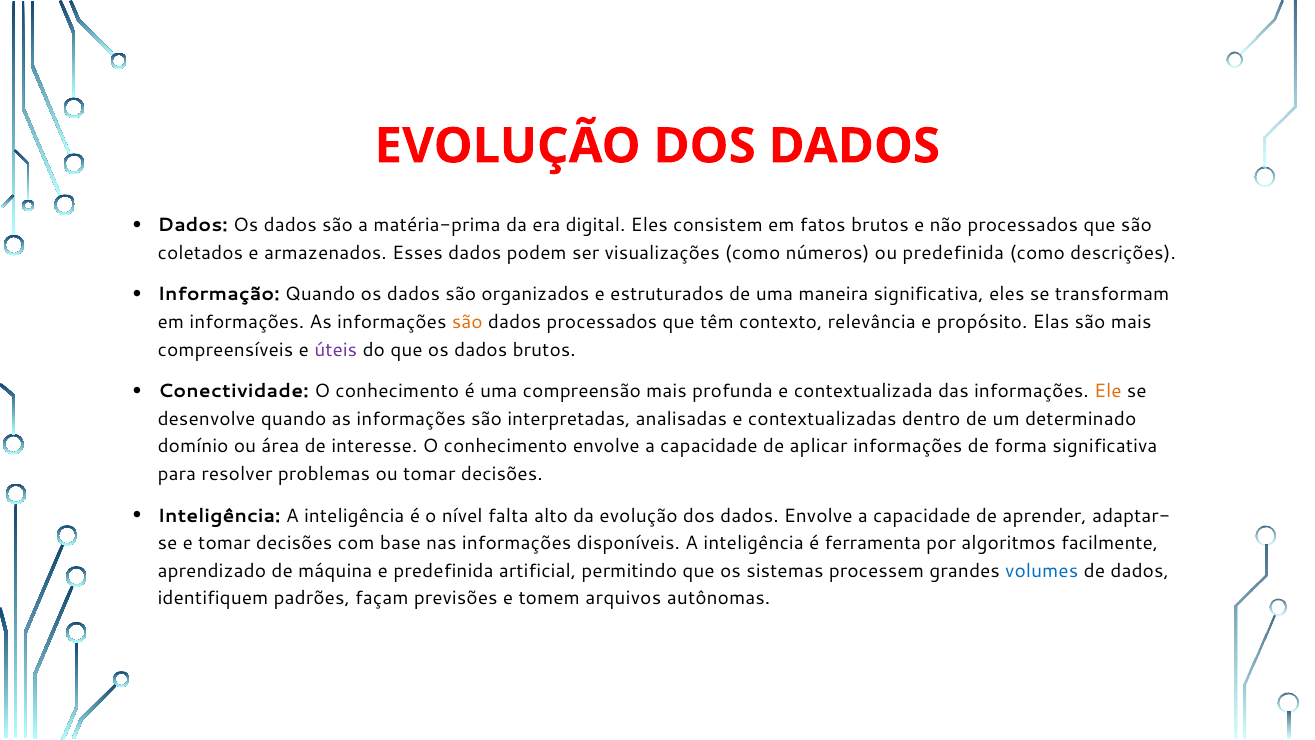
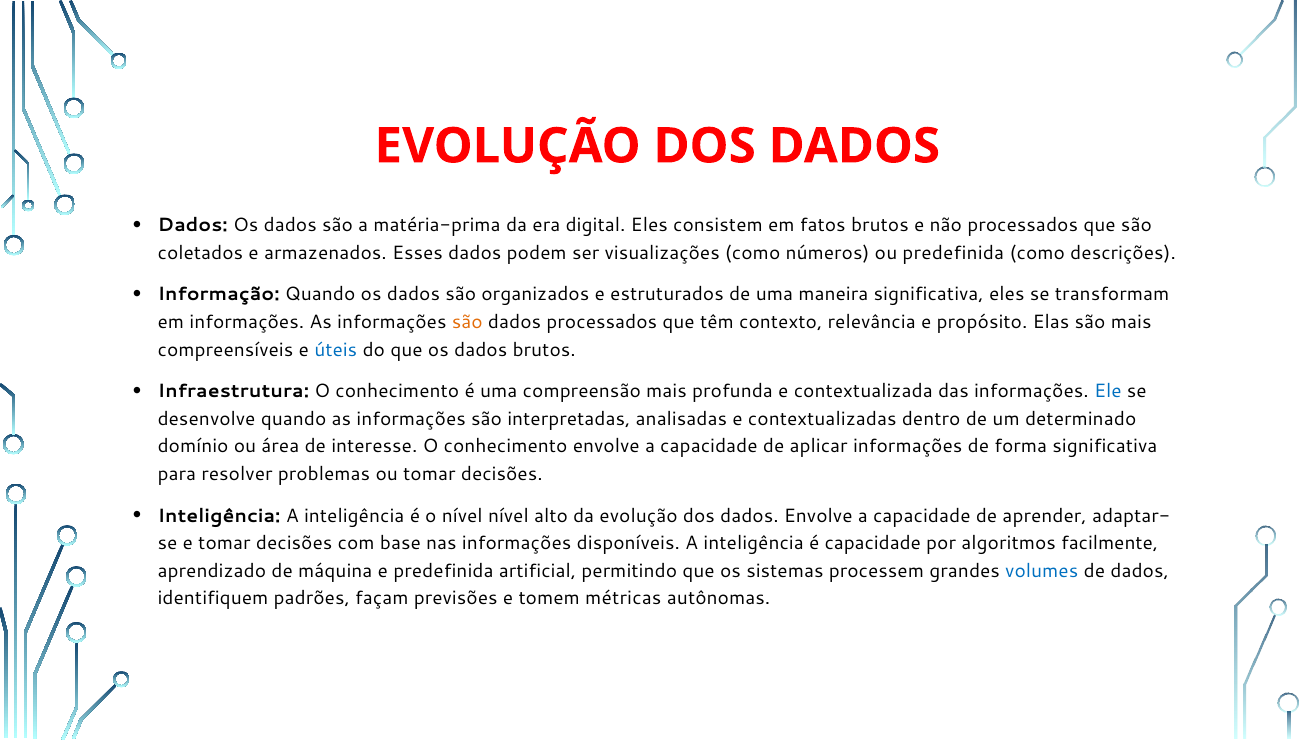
úteis colour: purple -> blue (336, 350)
Conectividade: Conectividade -> Infraestrutura (233, 391)
Ele colour: orange -> blue (1108, 391)
nível falta: falta -> nível (508, 515)
é ferramenta: ferramenta -> capacidade (873, 543)
arquivos: arquivos -> métricas (623, 598)
